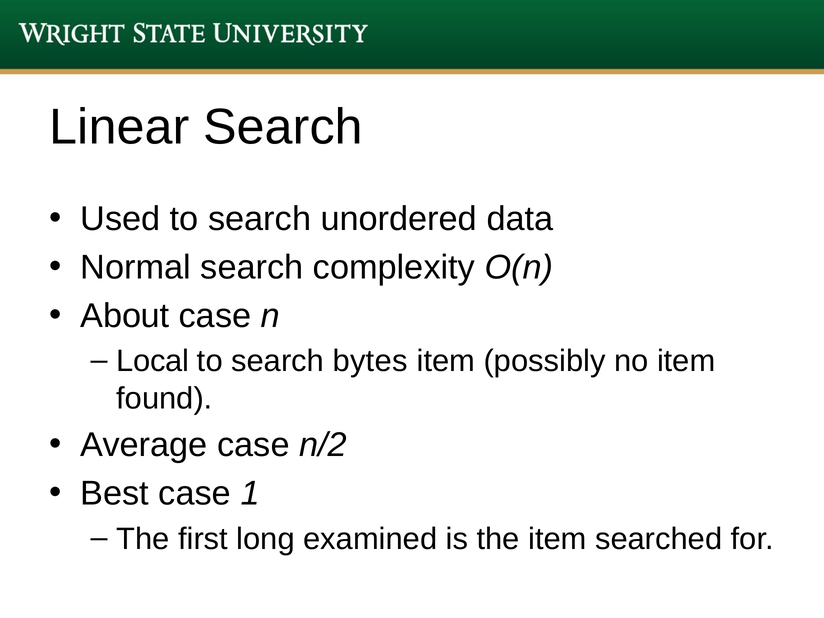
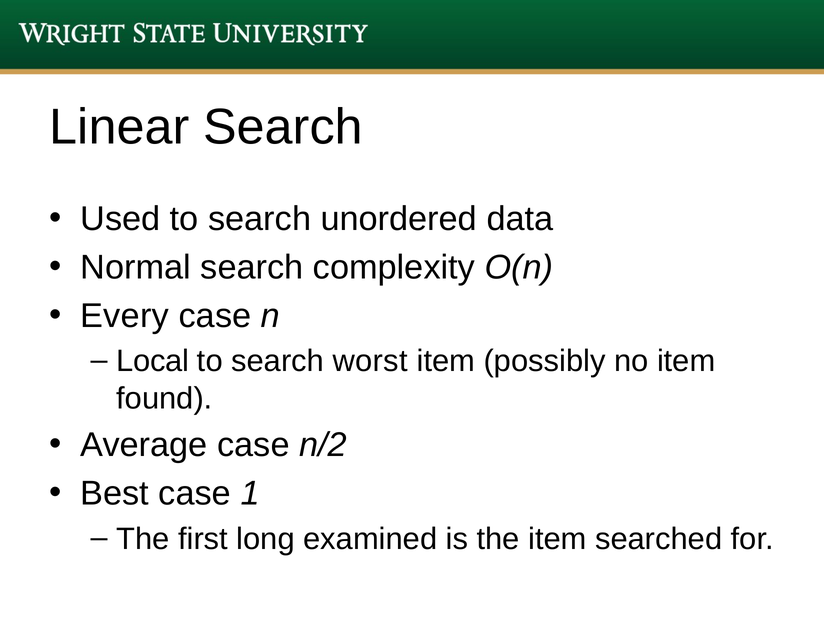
About: About -> Every (125, 316)
bytes: bytes -> worst (370, 361)
